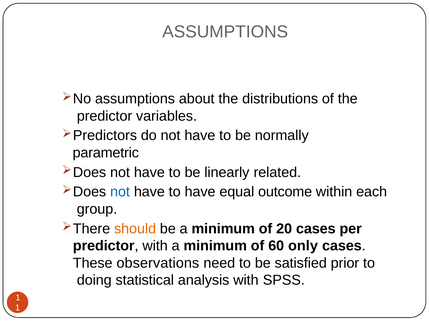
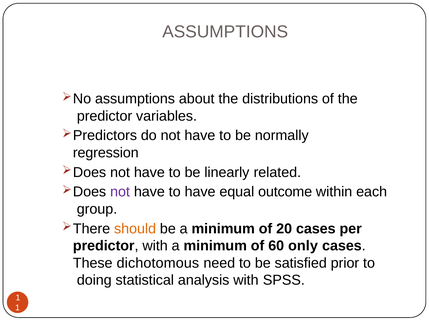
parametric: parametric -> regression (106, 153)
not colour: blue -> purple (120, 192)
observations: observations -> dichotomous (158, 263)
